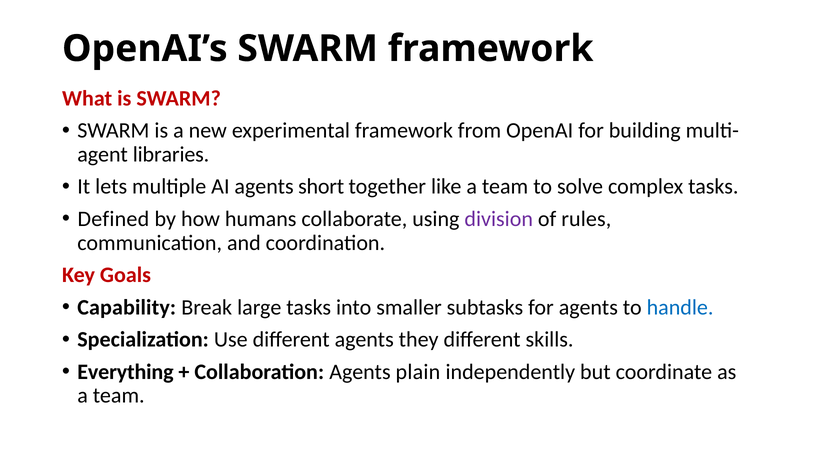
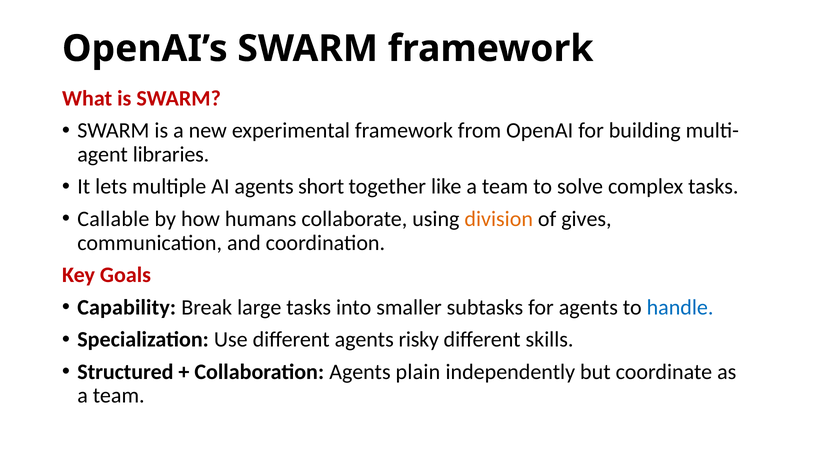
Defined: Defined -> Callable (113, 219)
division colour: purple -> orange (499, 219)
rules: rules -> gives (586, 219)
they: they -> risky (419, 340)
Everything: Everything -> Structured (125, 372)
